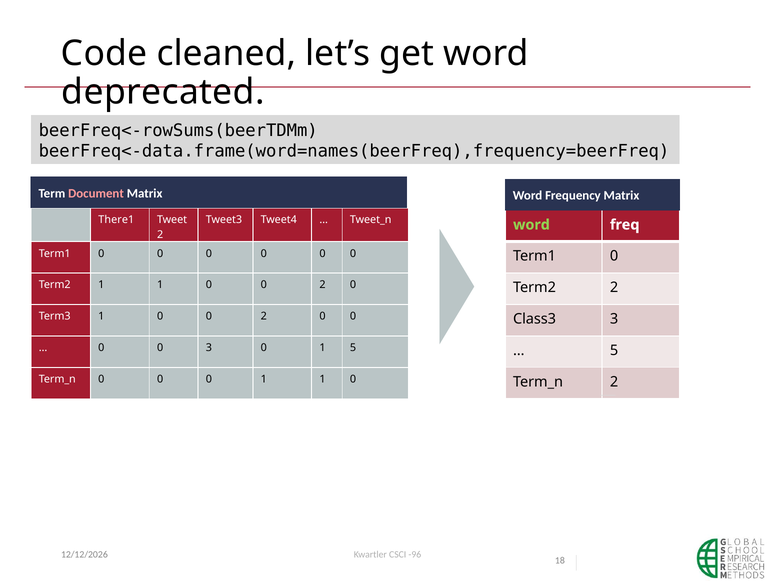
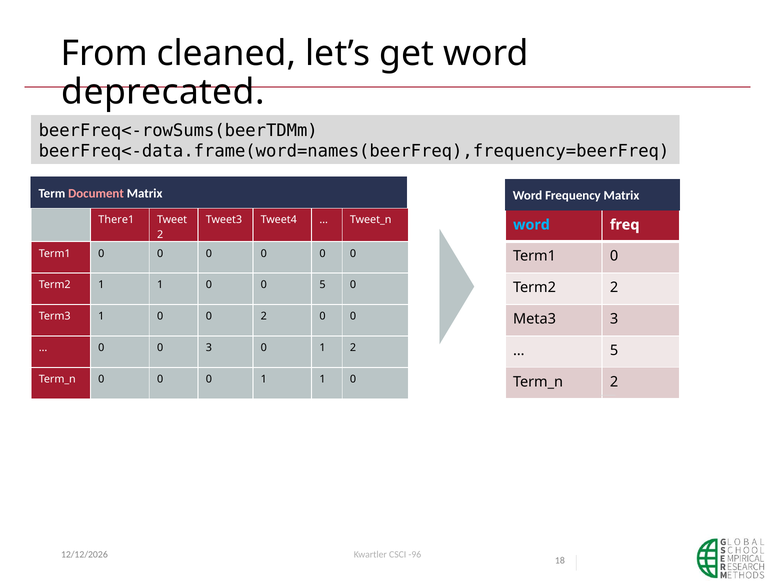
Code: Code -> From (104, 54)
word colour: light green -> light blue (531, 225)
2: 2 -> 5 (323, 285)
Class3: Class3 -> Meta3 (535, 319)
1 5: 5 -> 2 (353, 348)
